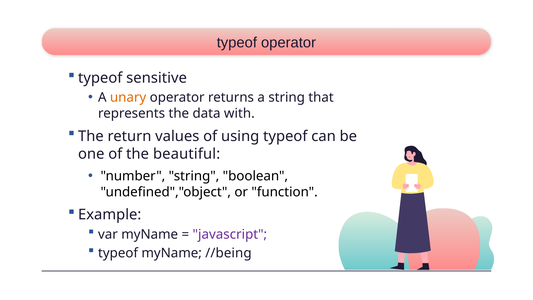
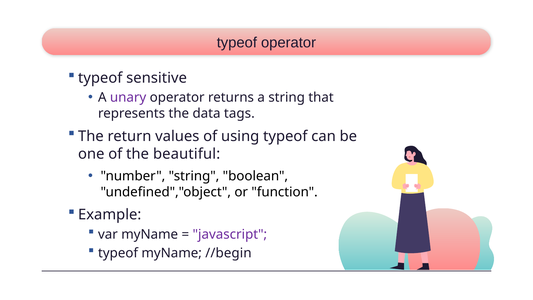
unary colour: orange -> purple (128, 98)
with: with -> tags (239, 114)
//being: //being -> //begin (228, 253)
